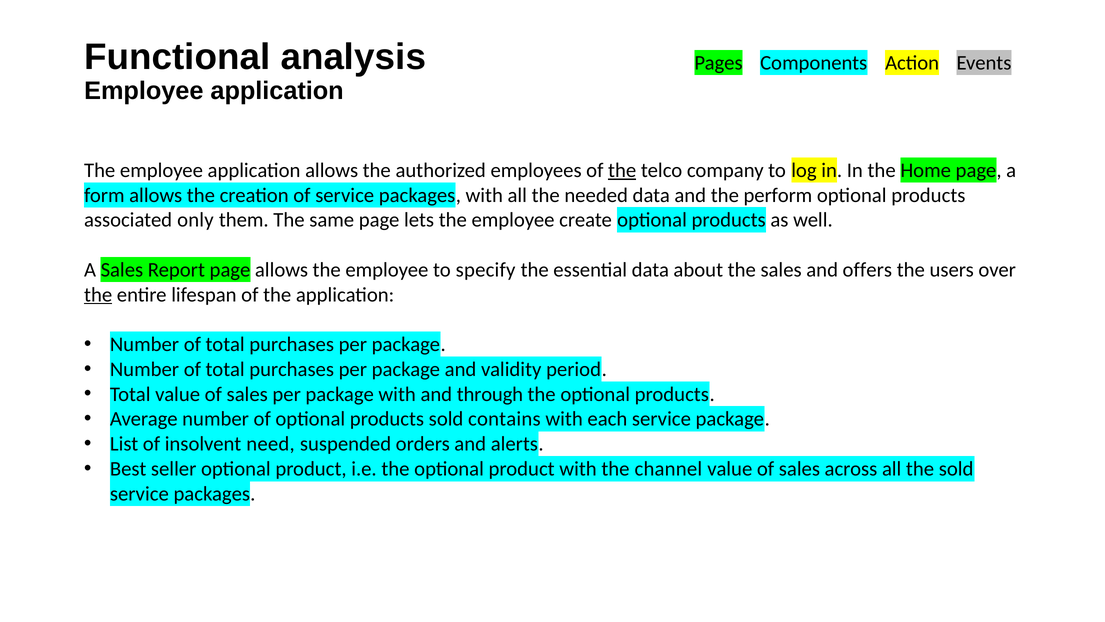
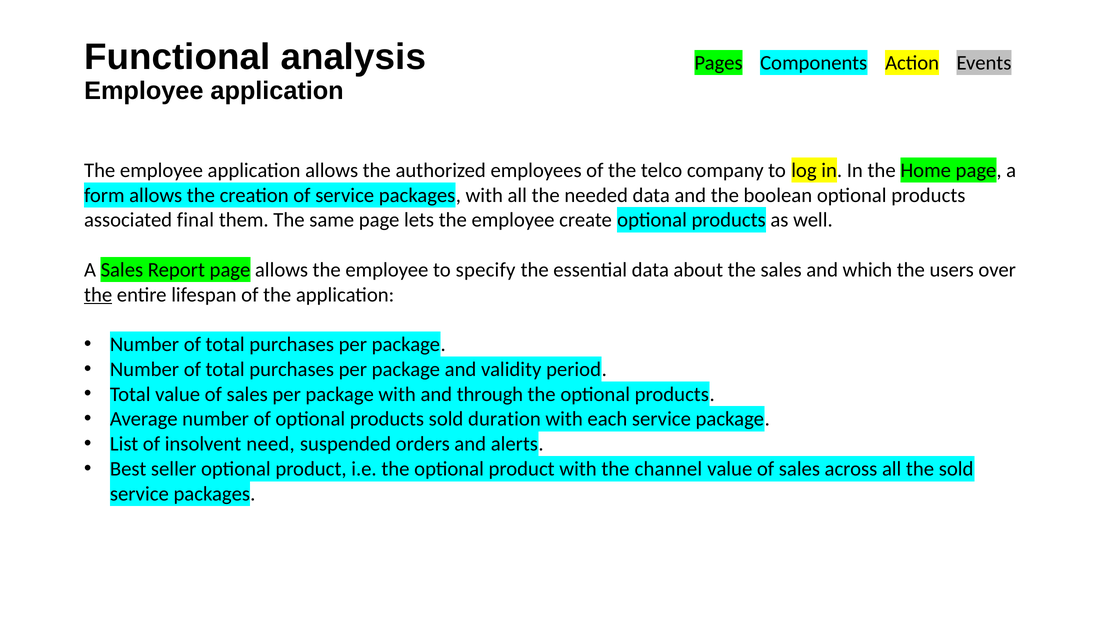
the underline: present -> none (622, 170)
perform: perform -> boolean (778, 195)
only: only -> final (195, 220)
offers: offers -> which (867, 270)
contains: contains -> duration (504, 419)
